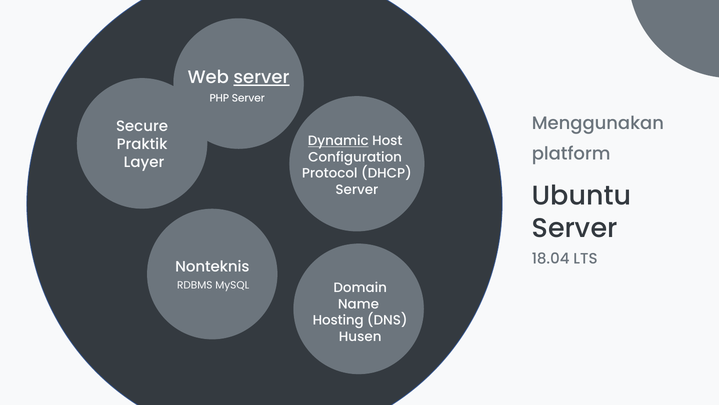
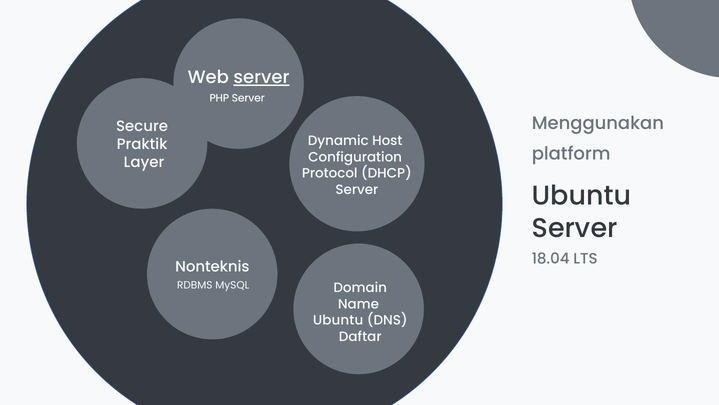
Dynamic underline: present -> none (338, 141)
Hosting: Hosting -> Ubuntu (338, 320)
Husen: Husen -> Daftar (360, 336)
